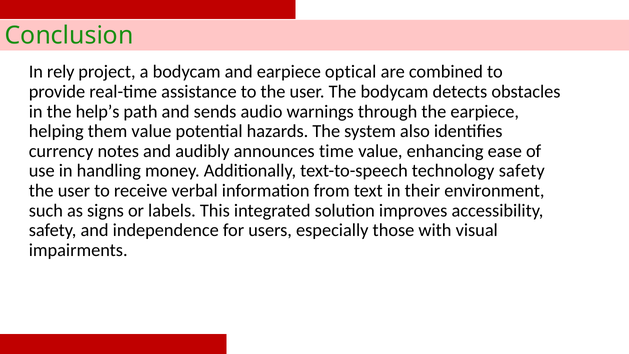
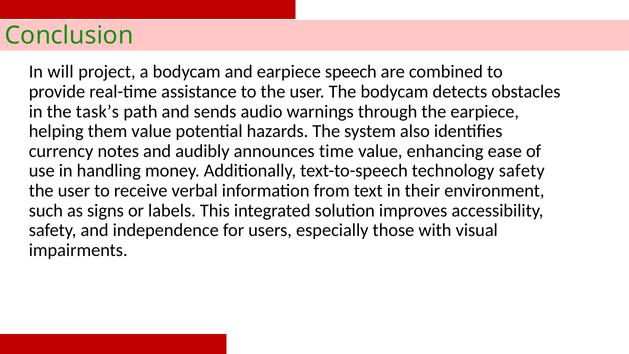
rely: rely -> will (61, 72)
optical: optical -> speech (351, 72)
help’s: help’s -> task’s (97, 111)
